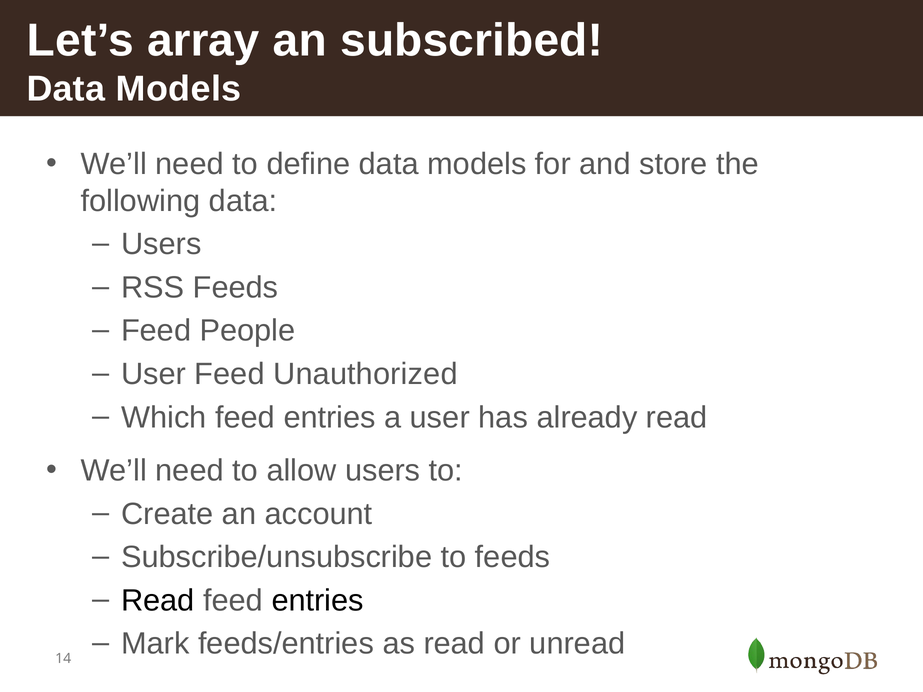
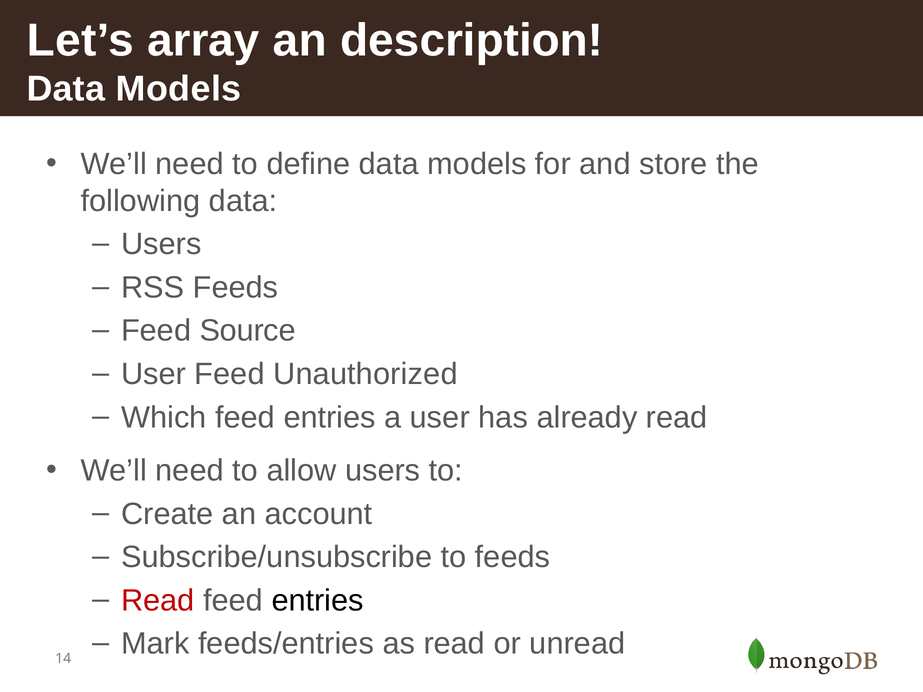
subscribed: subscribed -> description (472, 40)
People: People -> Source (248, 331)
Read colour: black -> red (158, 601)
